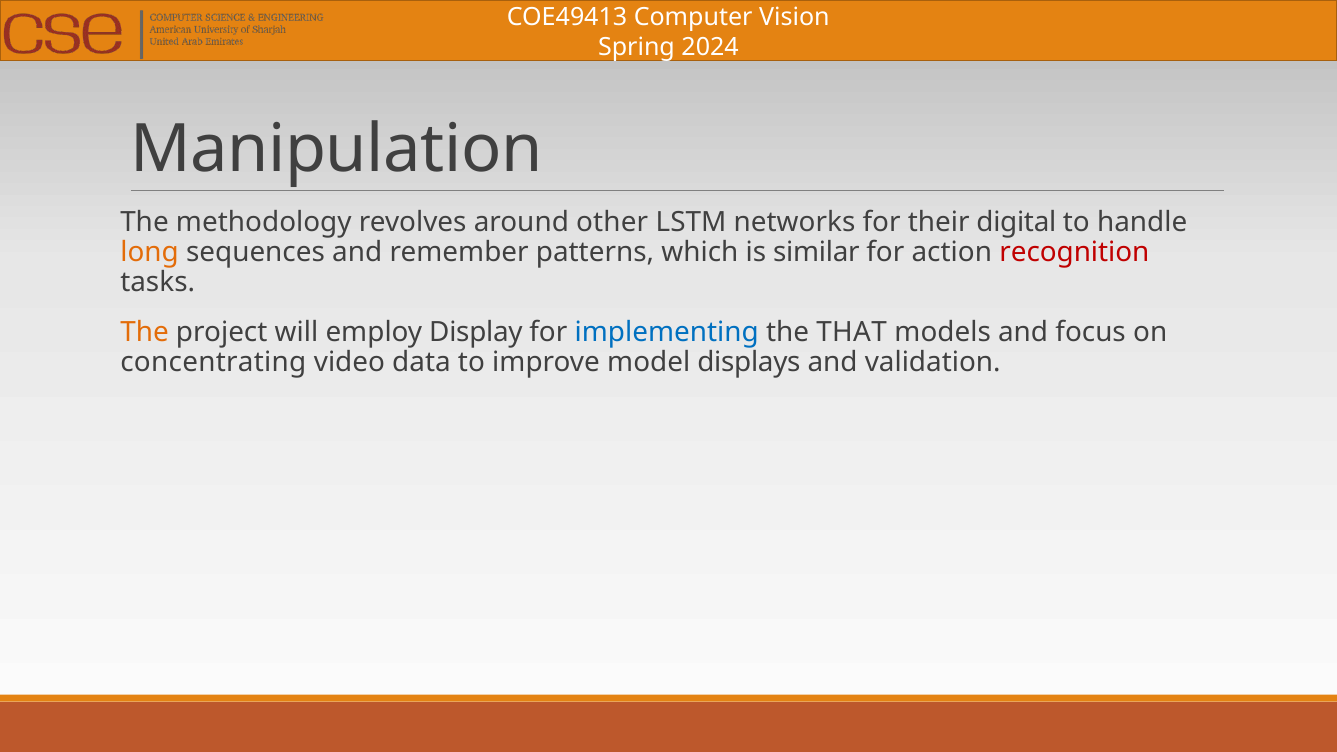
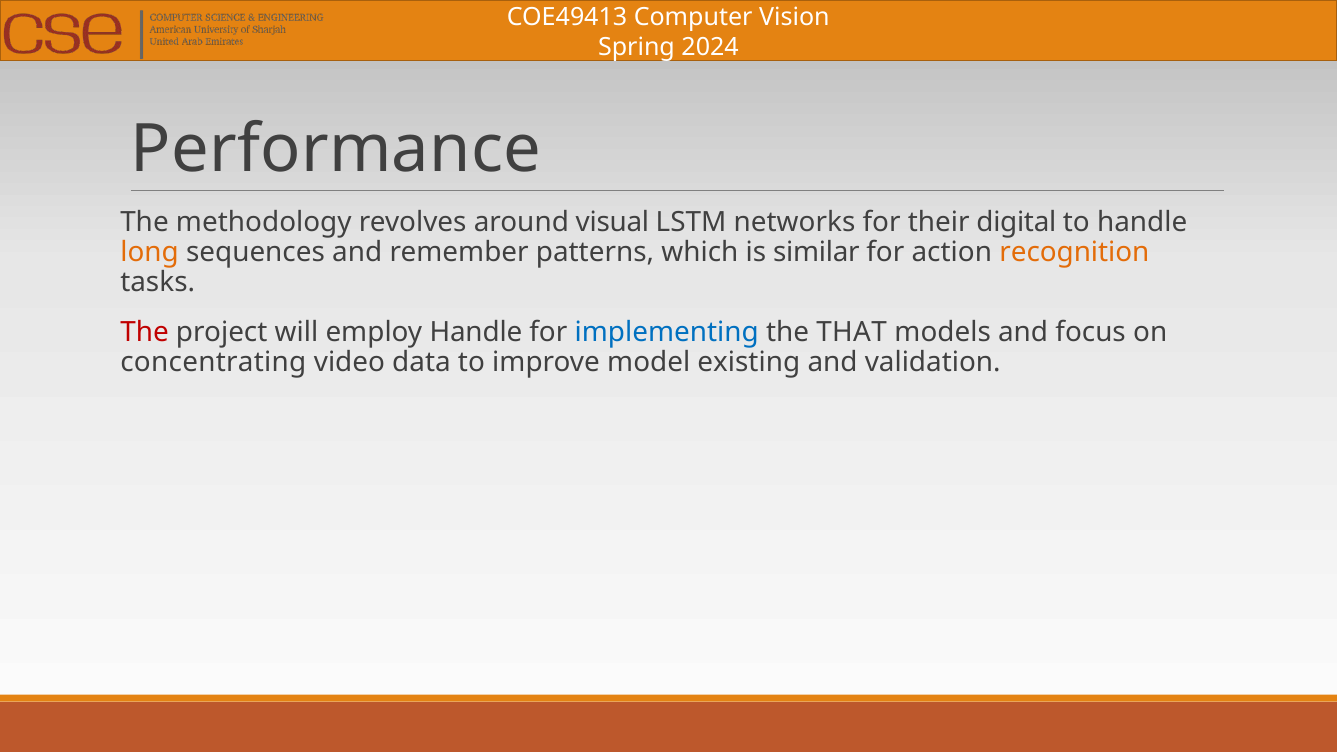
Manipulation: Manipulation -> Performance (336, 150)
other: other -> visual (612, 222)
recognition colour: red -> orange (1074, 252)
The colour: orange -> red (145, 332)
employ Display: Display -> Handle (476, 332)
displays: displays -> existing (749, 362)
